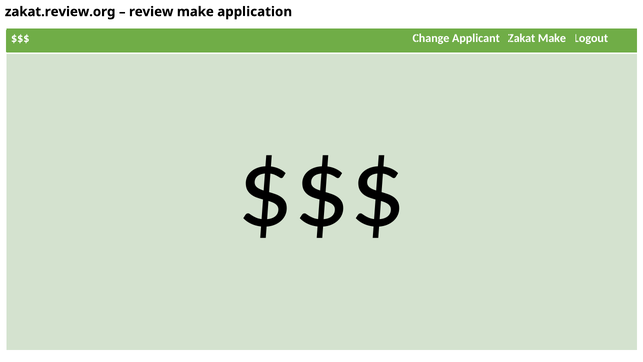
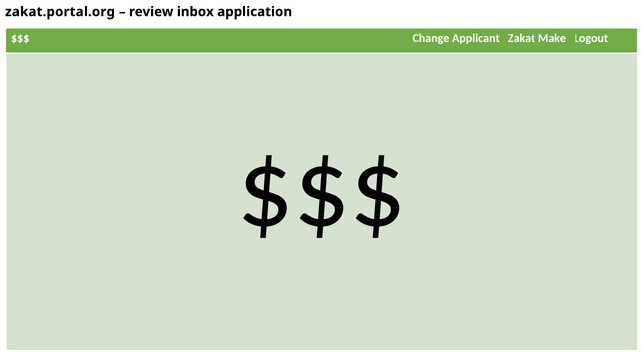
zakat.review.org: zakat.review.org -> zakat.portal.org (60, 12)
review make: make -> inbox (195, 12)
